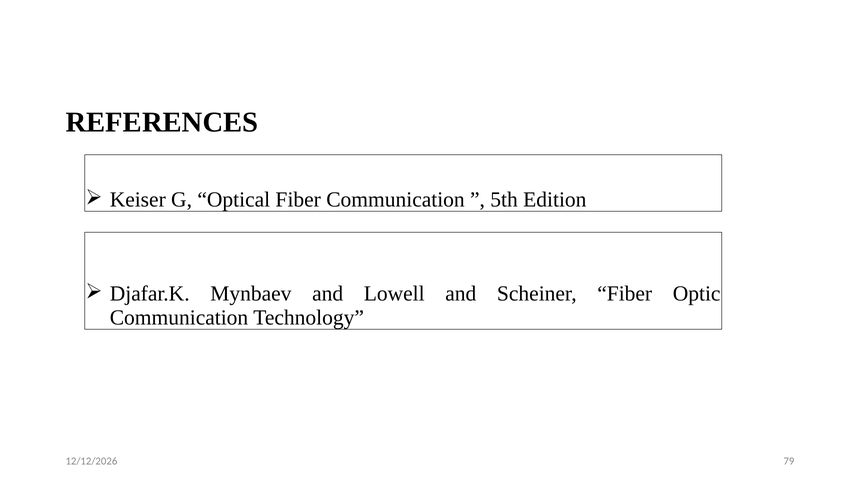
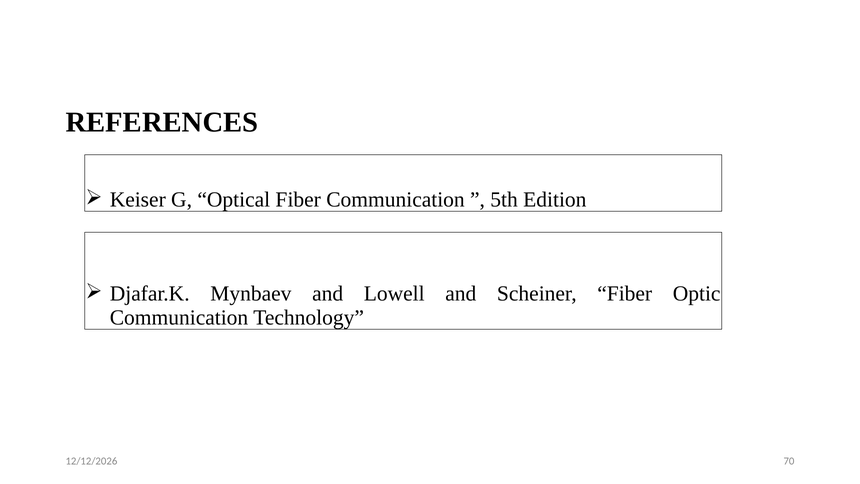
79: 79 -> 70 (789, 461)
